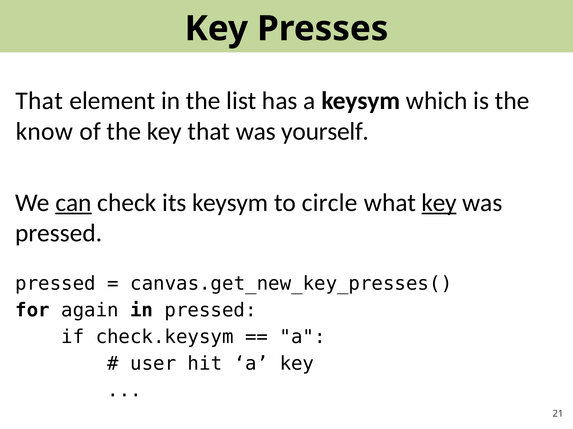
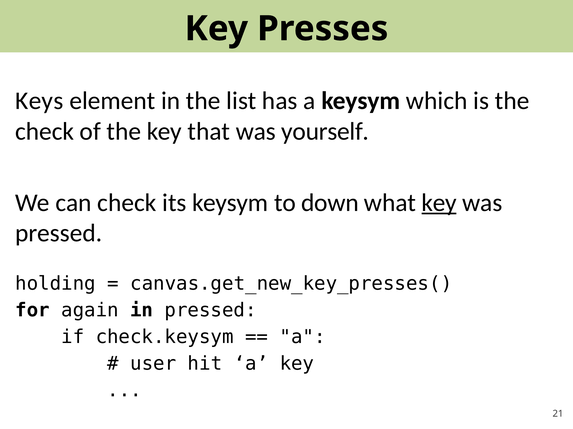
That: That -> Keys (39, 101)
know: know -> check (45, 132)
can underline: present -> none (73, 203)
circle: circle -> down (330, 203)
pressed: pressed -> holding (55, 284)
